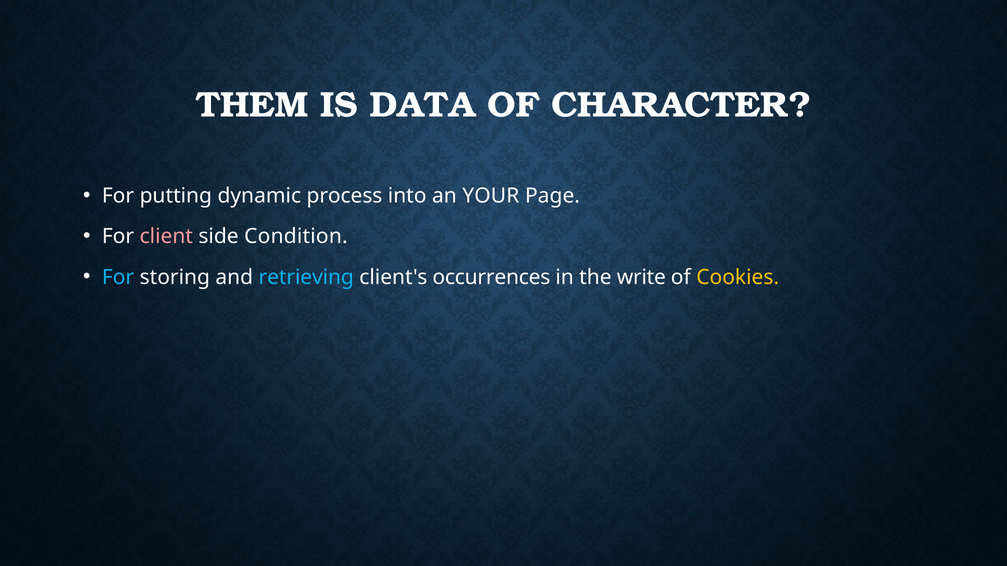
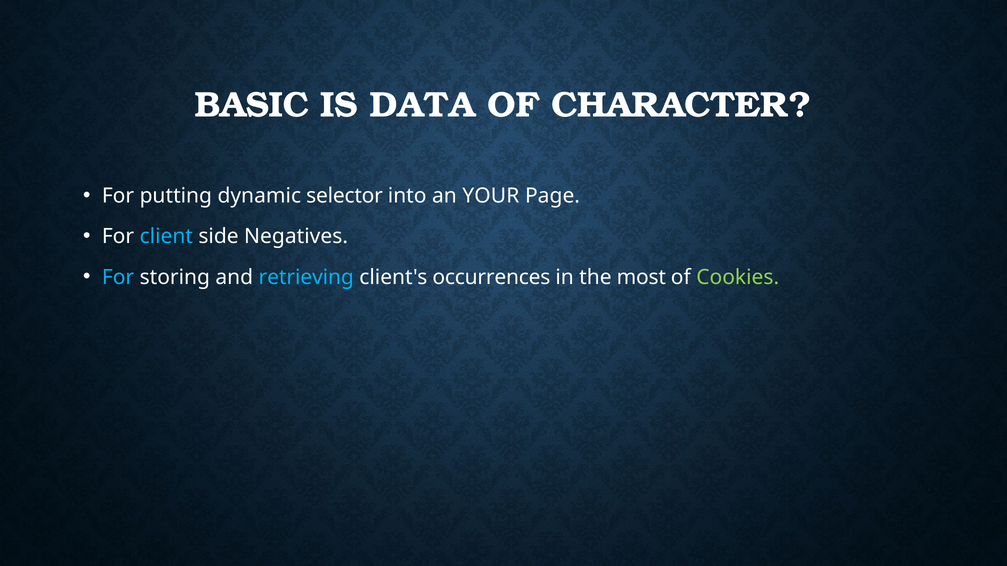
THEM: THEM -> BASIC (252, 105)
process: process -> selector (345, 196)
client colour: pink -> light blue (166, 237)
Condition: Condition -> Negatives (296, 237)
write: write -> most (641, 277)
Cookies colour: yellow -> light green (738, 277)
